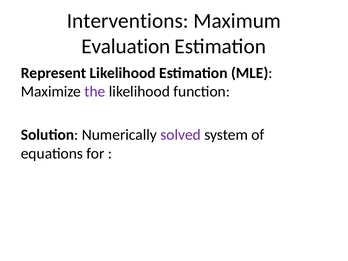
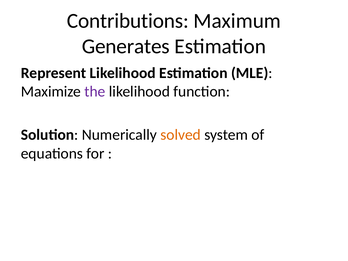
Interventions: Interventions -> Contributions (128, 21)
Evaluation: Evaluation -> Generates (126, 46)
solved colour: purple -> orange (181, 135)
